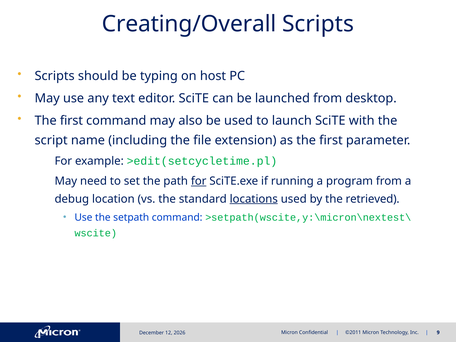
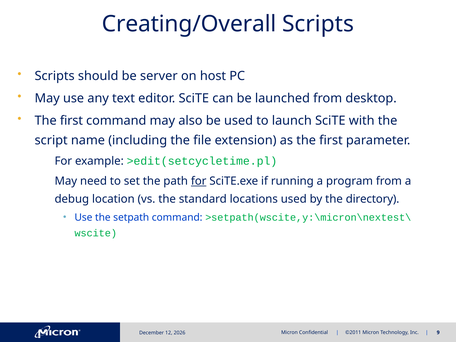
typing: typing -> server (159, 76)
locations underline: present -> none (254, 199)
retrieved: retrieved -> directory (373, 199)
